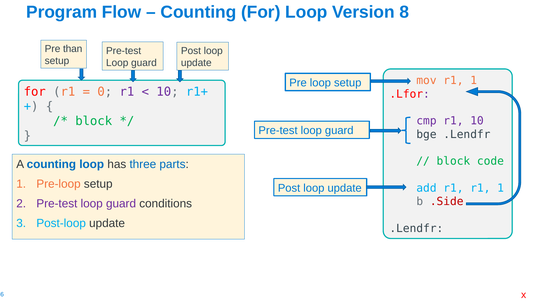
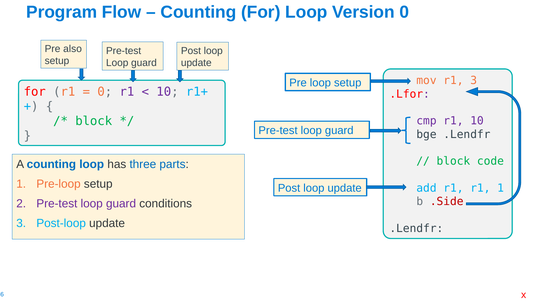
Version 8: 8 -> 0 (404, 12)
than: than -> also (73, 49)
mov r1 1: 1 -> 3 (474, 80)
